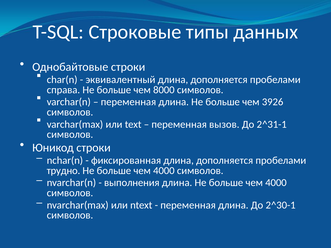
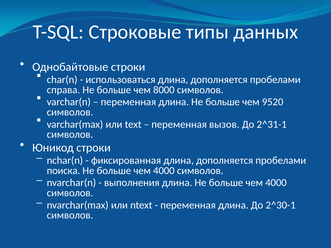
эквивалентный: эквивалентный -> использоваться (120, 80)
3926: 3926 -> 9520 (273, 102)
трудно: трудно -> поиска (63, 171)
